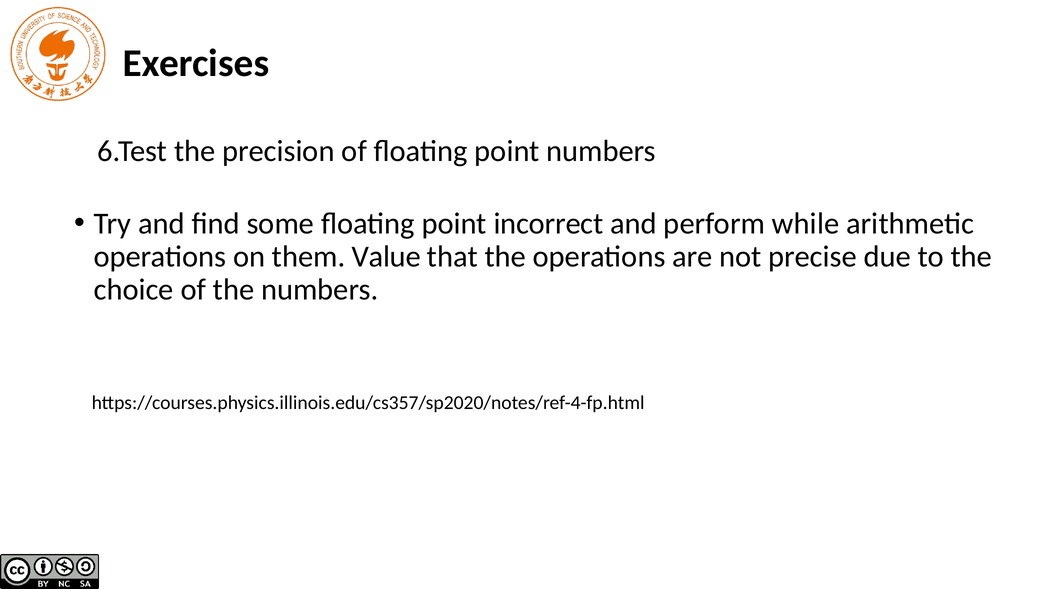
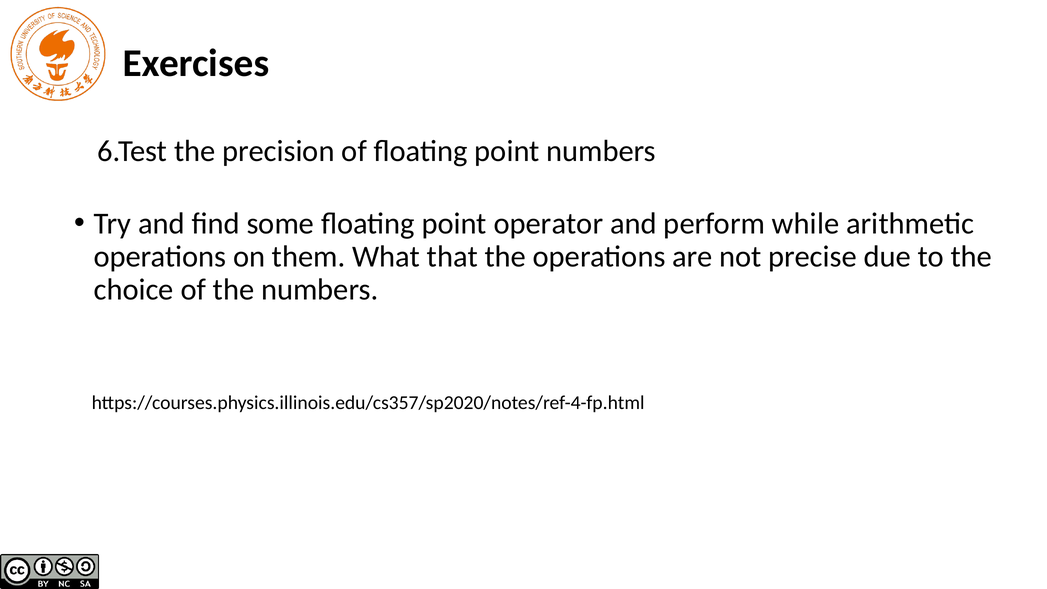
incorrect: incorrect -> operator (548, 223)
Value: Value -> What (386, 256)
